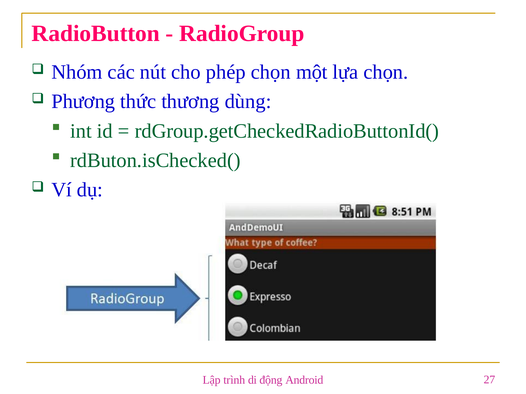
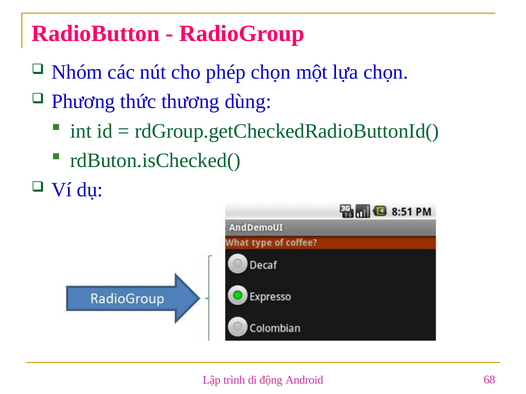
27: 27 -> 68 (489, 380)
